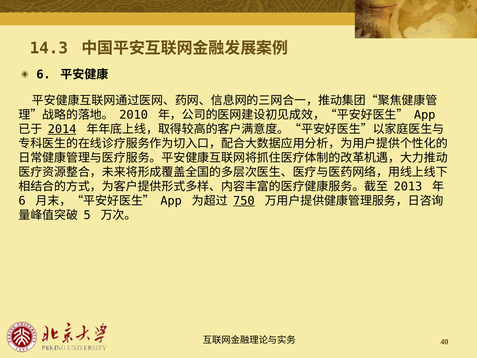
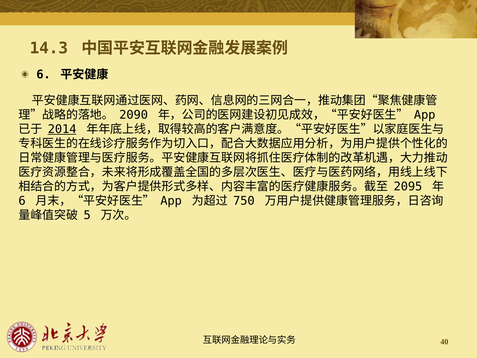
2010: 2010 -> 2090 (134, 115)
2013: 2013 -> 2095 (408, 186)
750 underline: present -> none (244, 201)
